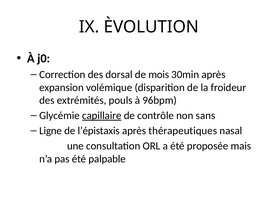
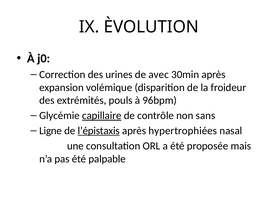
dorsal: dorsal -> urines (119, 74)
mois: mois -> avec (159, 74)
l’épistaxis underline: none -> present (99, 130)
thérapeutiques: thérapeutiques -> hypertrophiées (183, 130)
